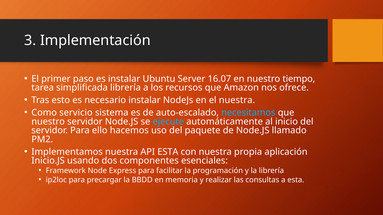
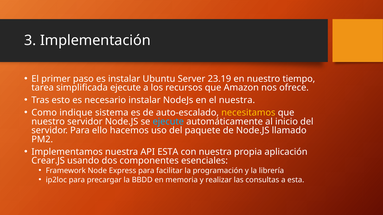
16.07: 16.07 -> 23.19 (219, 79)
simplificada librería: librería -> ejecute (126, 88)
servicio: servicio -> indique (76, 113)
necesitamos colour: light blue -> yellow (248, 113)
Inicio.JS: Inicio.JS -> Crear.JS (48, 161)
